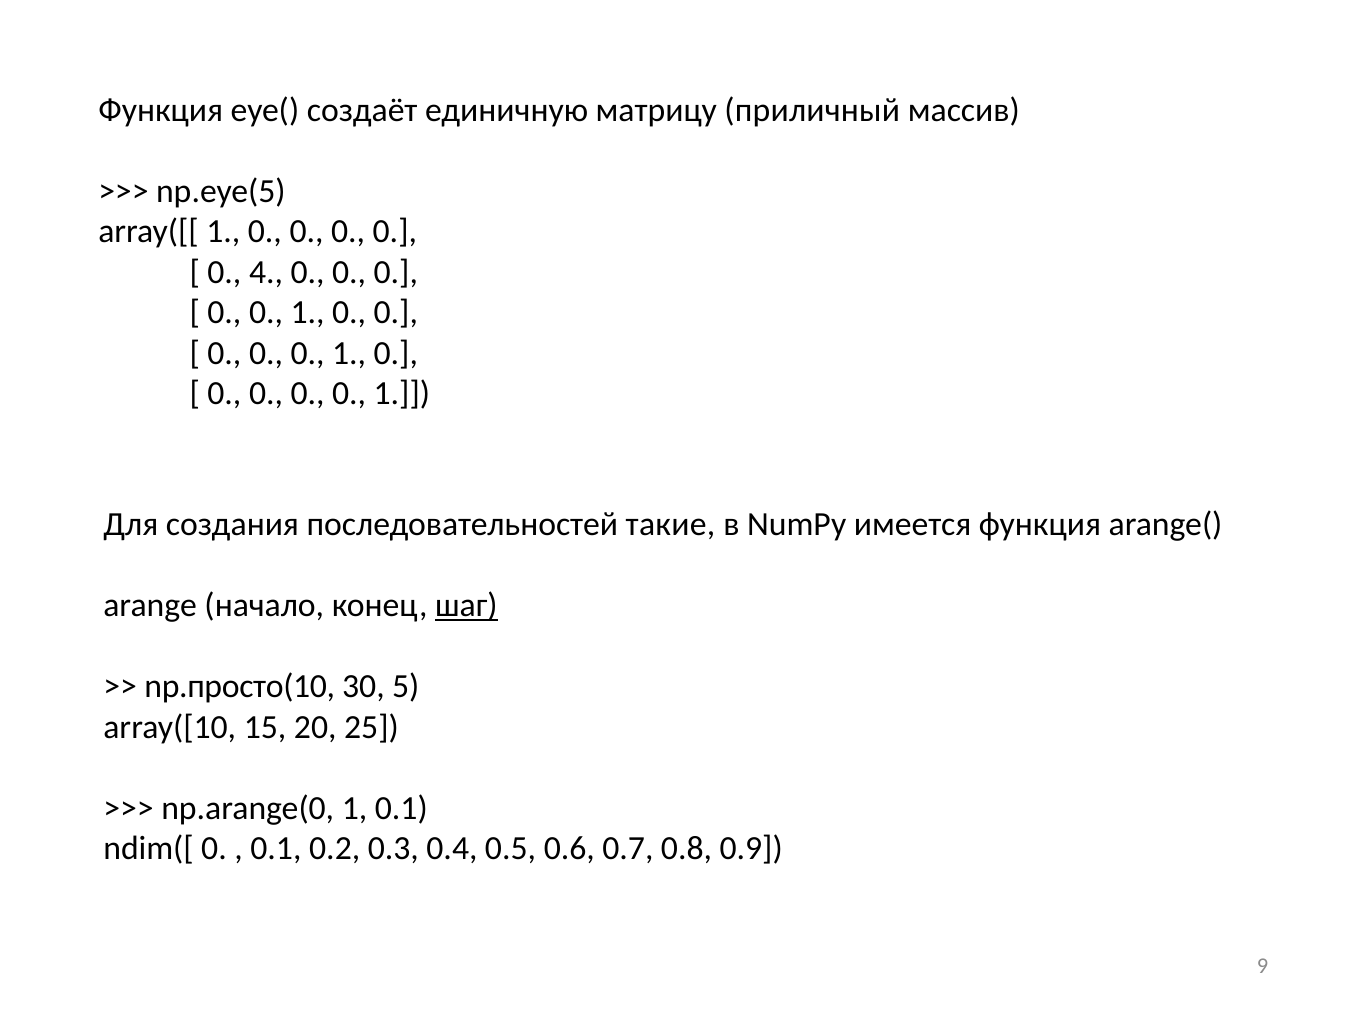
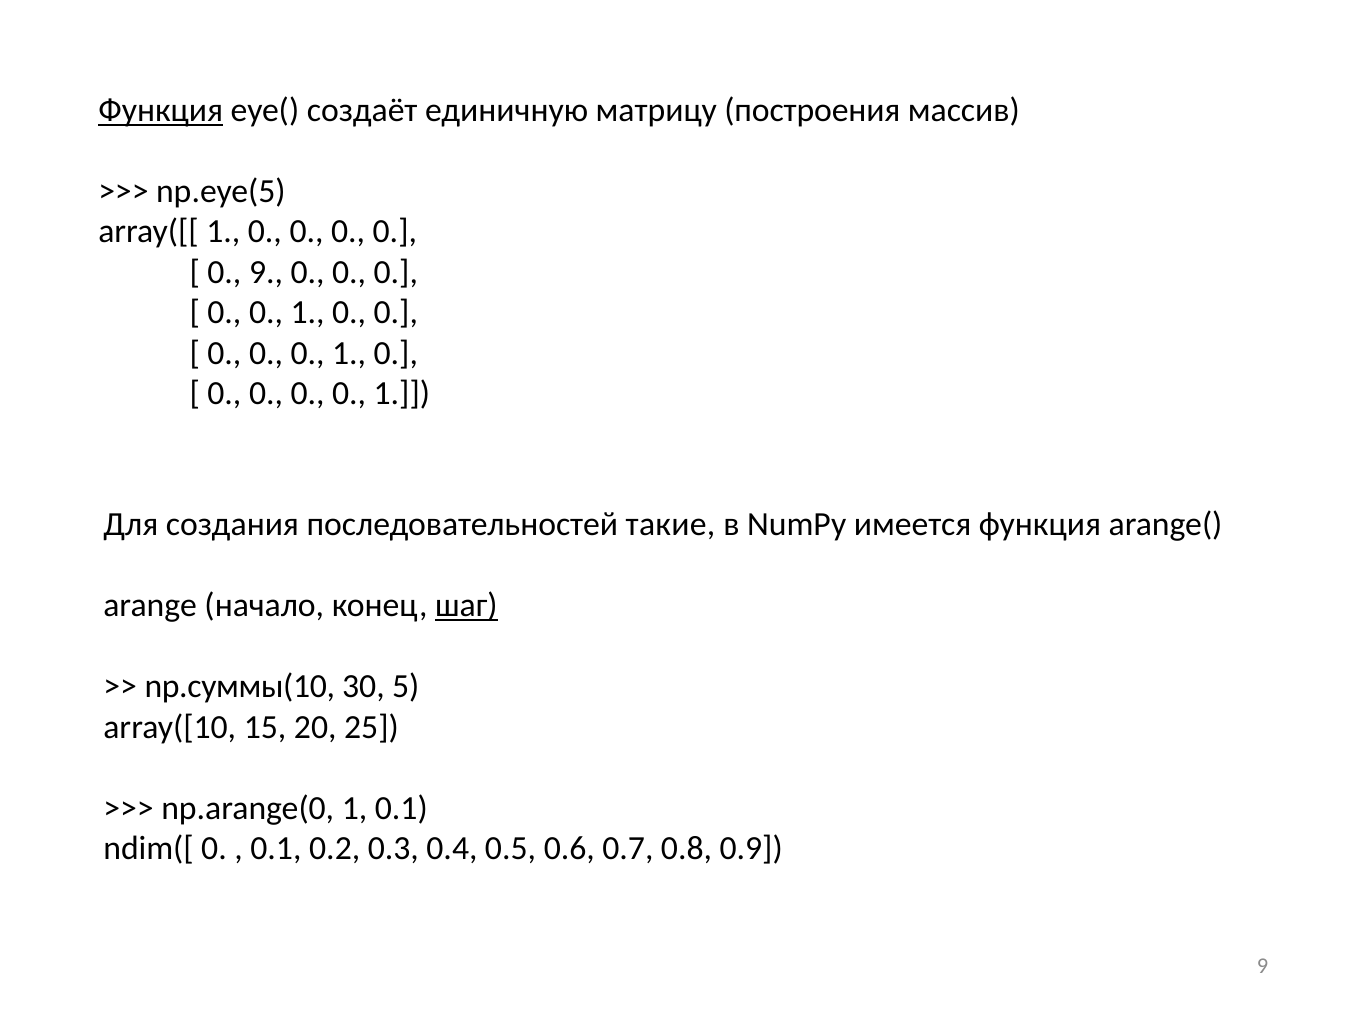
Функция underline: none -> present (161, 110)
приличный: приличный -> построения (812, 110)
0 4: 4 -> 9 (266, 272)
np.просто(10: np.просто(10 -> np.суммы(10 (240, 686)
